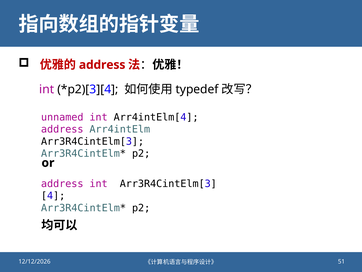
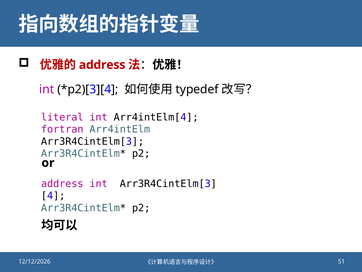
unnamed: unnamed -> literal (62, 117)
address: address -> fortran (62, 129)
